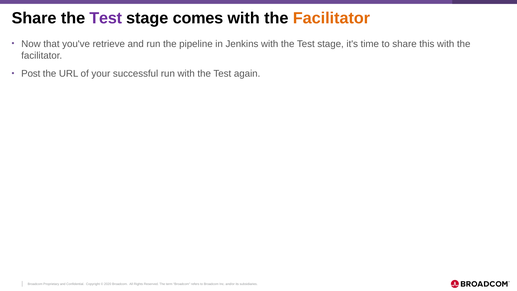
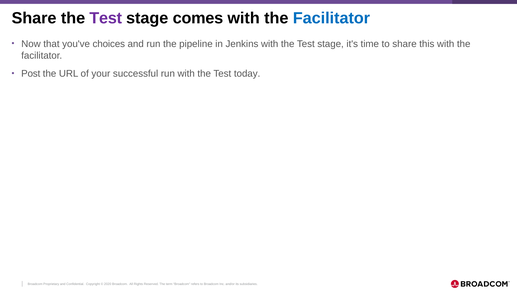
Facilitator colour: orange -> blue (331, 18)
retrieve: retrieve -> choices (109, 44)
again: again -> today (247, 74)
